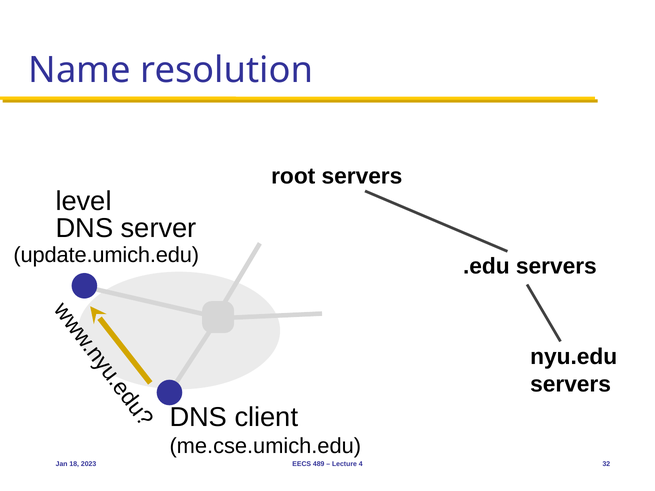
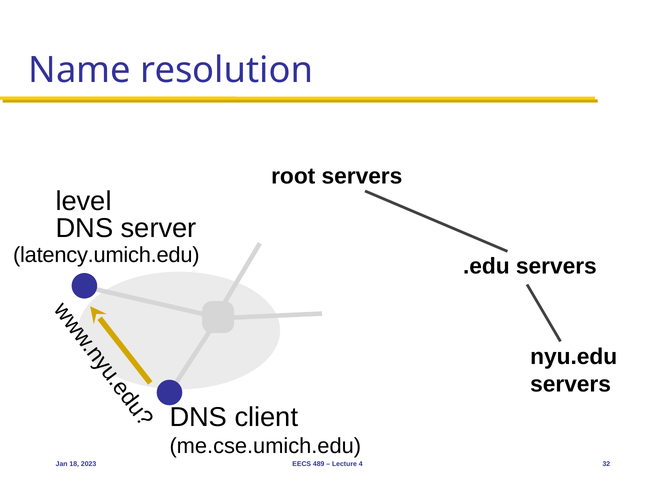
update.umich.edu: update.umich.edu -> latency.umich.edu (106, 255)
